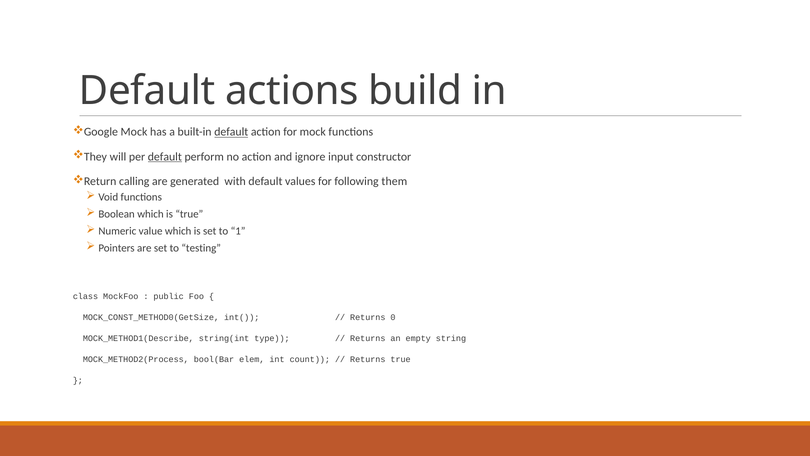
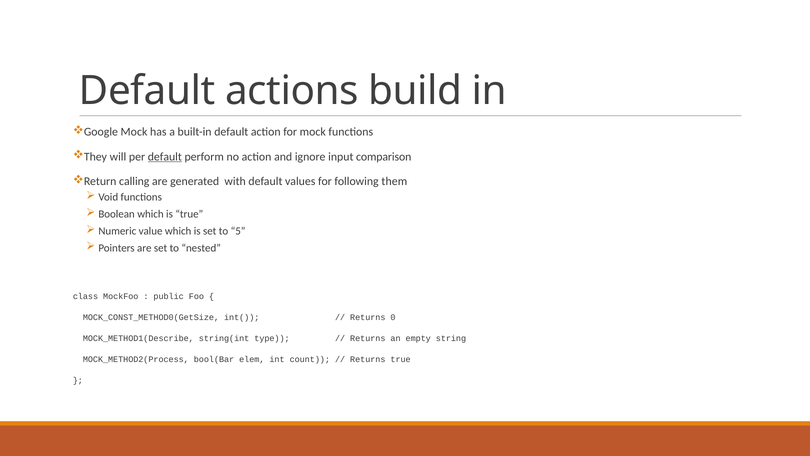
default underline: present -> none (231, 132)
constructor: constructor -> comparison (384, 157)
1: 1 -> 5 (238, 231)
testing: testing -> nested (201, 248)
